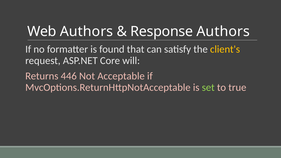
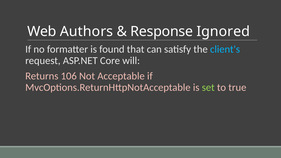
Response Authors: Authors -> Ignored (223, 31)
client's colour: yellow -> light blue (225, 49)
446: 446 -> 106 (69, 76)
